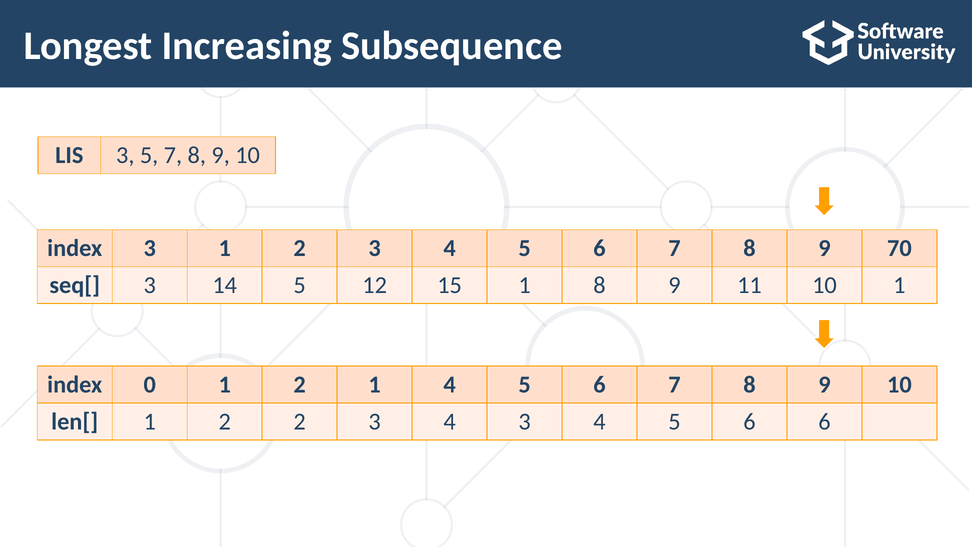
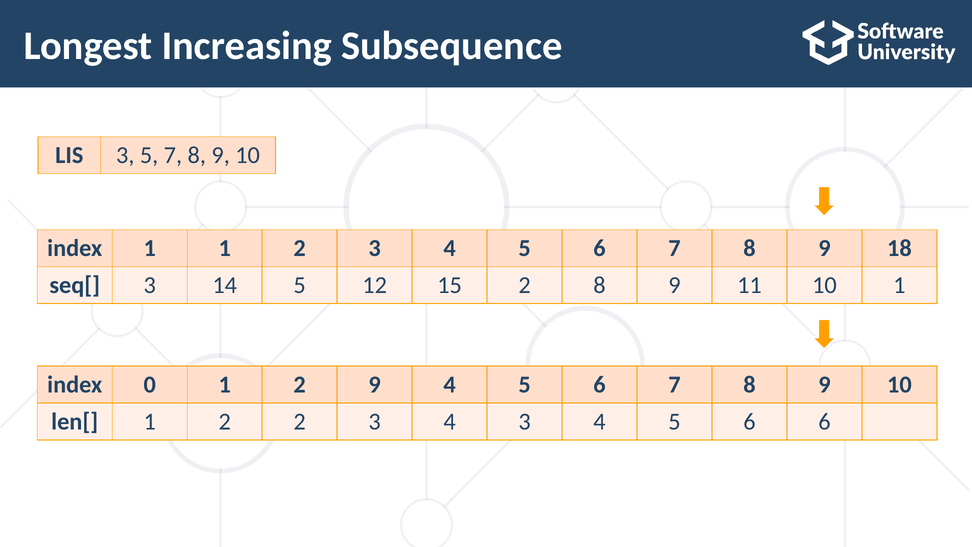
index 3: 3 -> 1 (150, 248)
70: 70 -> 18 (899, 248)
15 1: 1 -> 2 (525, 285)
2 1: 1 -> 9 (375, 385)
